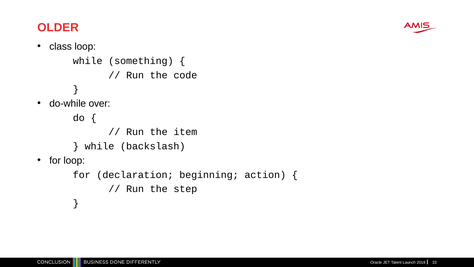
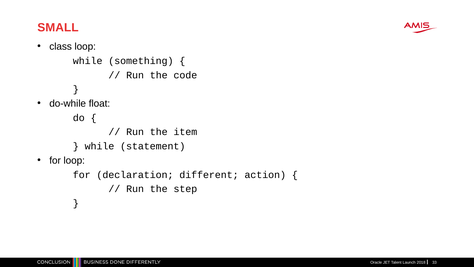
OLDER: OLDER -> SMALL (58, 28)
over: over -> float (99, 103)
backslash: backslash -> statement (153, 146)
beginning: beginning -> different (209, 175)
